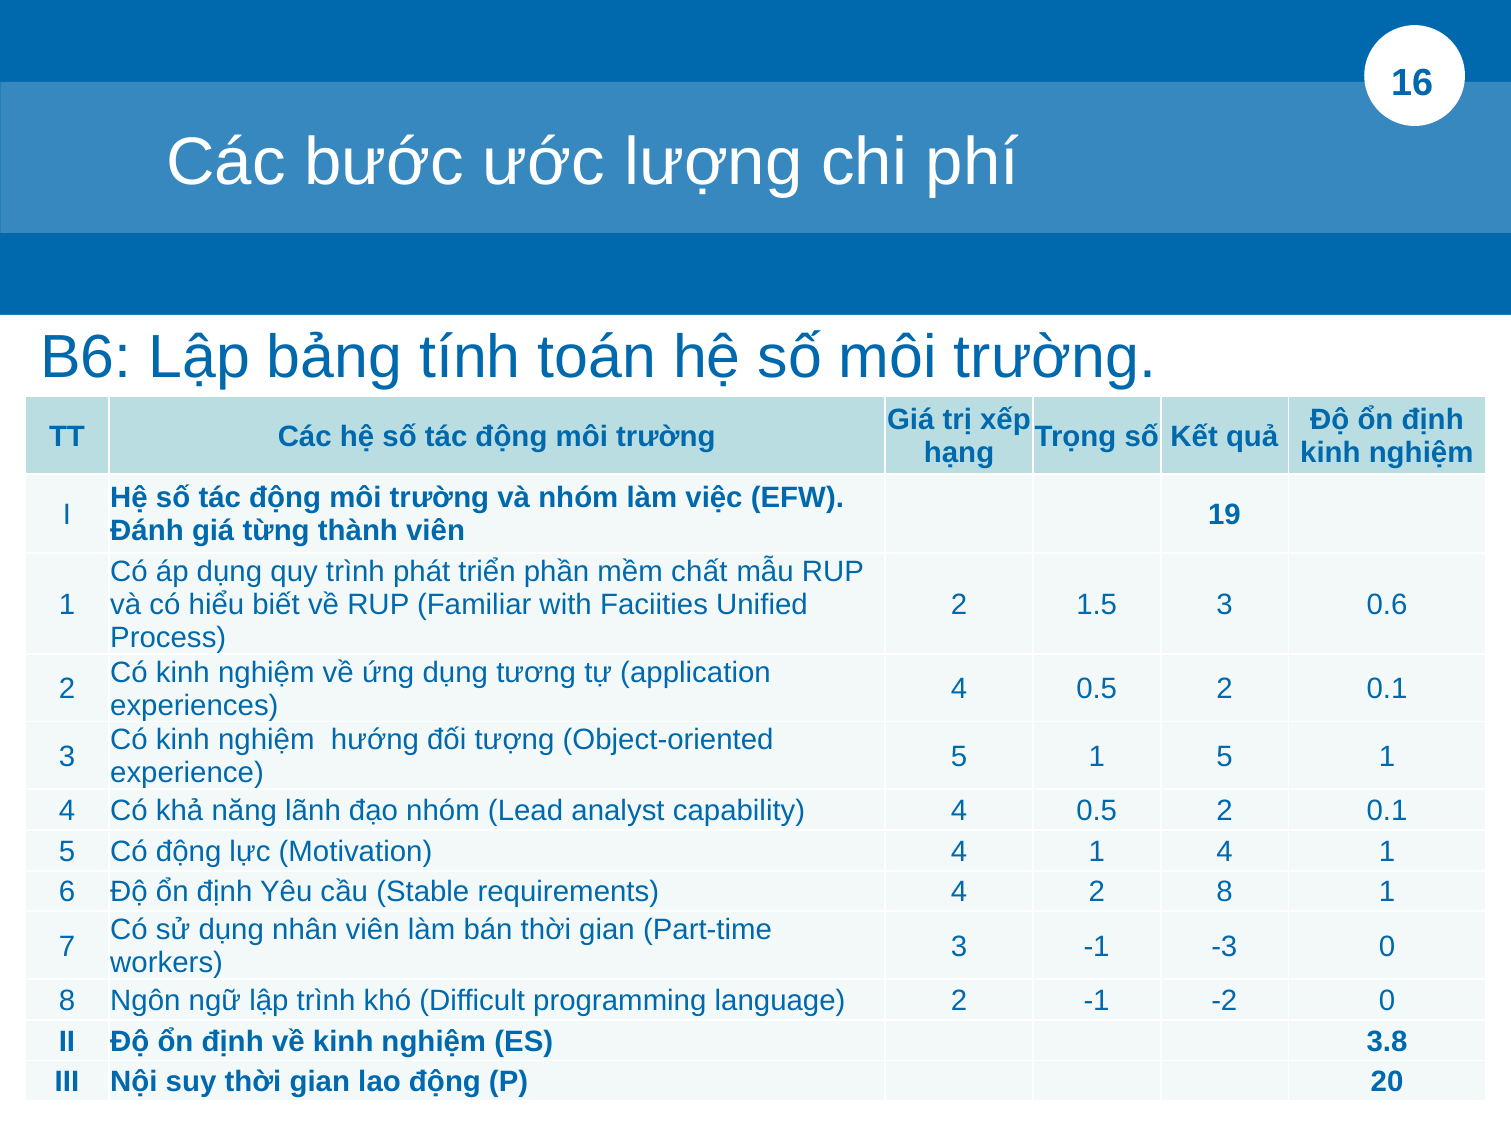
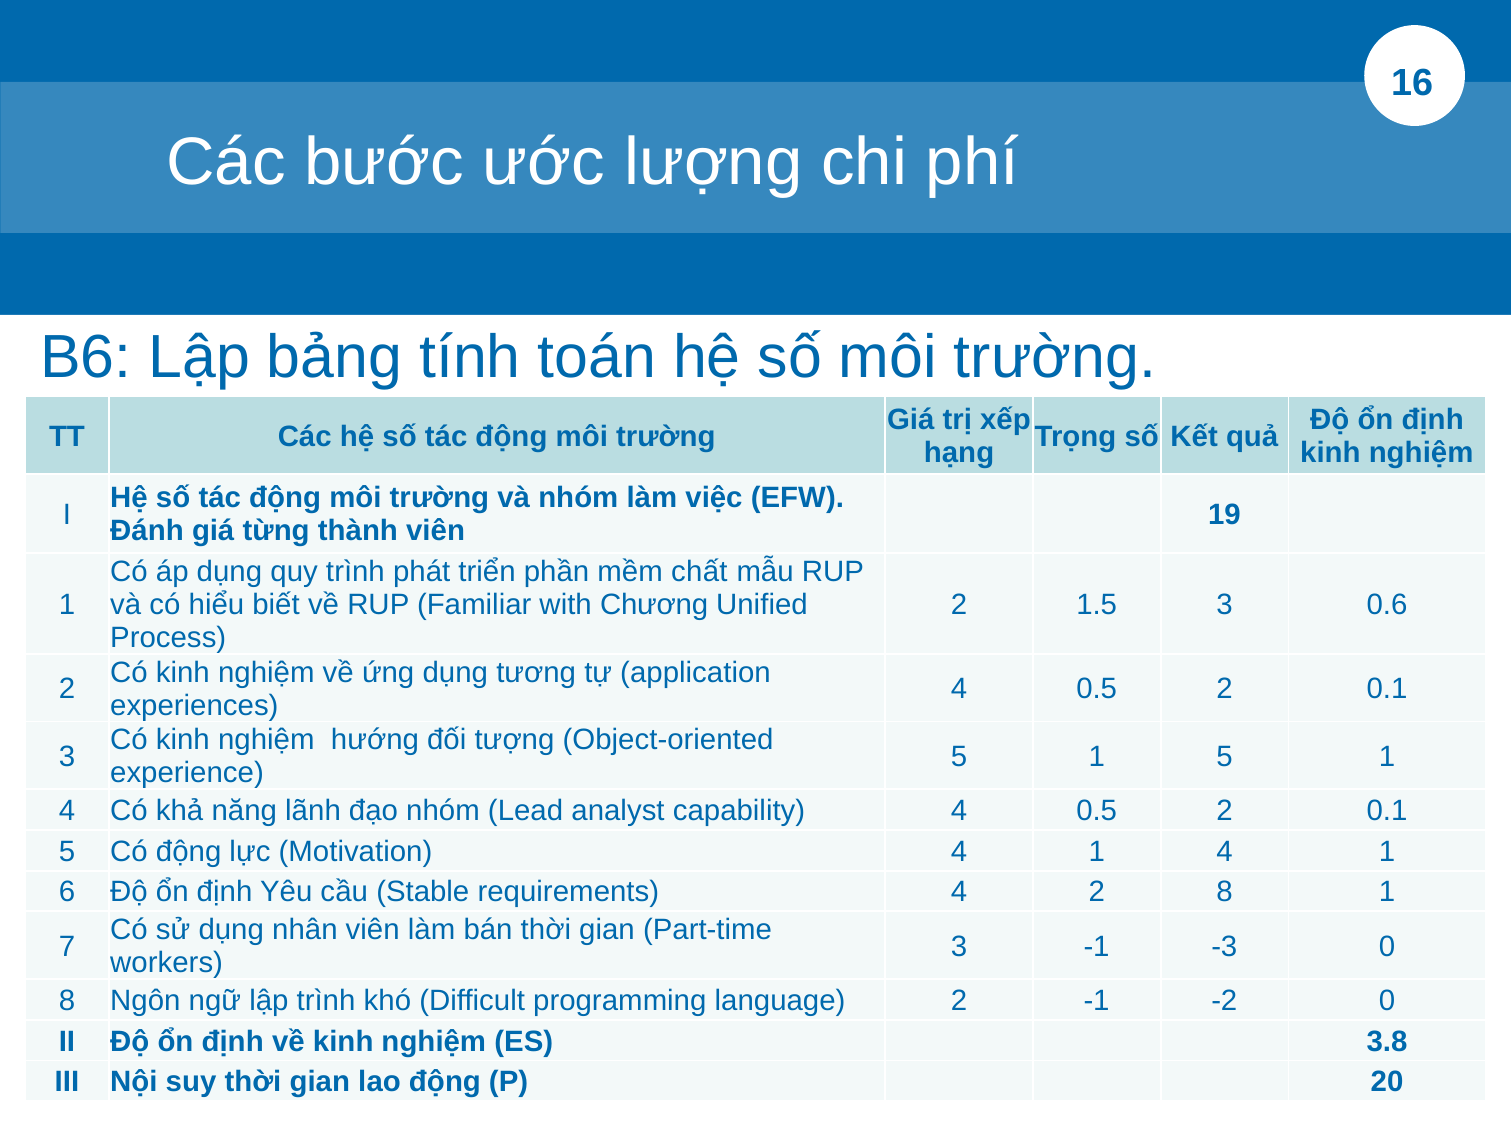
Faciities: Faciities -> Chương (654, 604)
